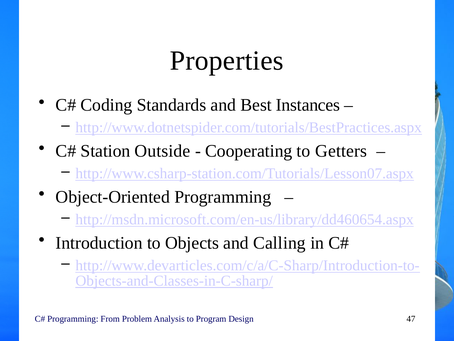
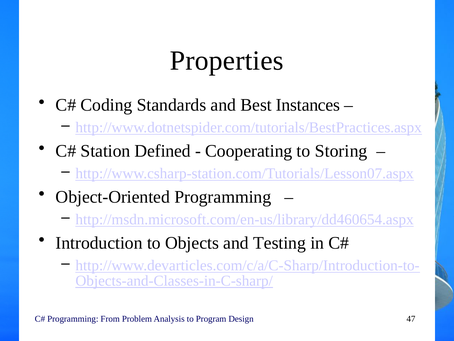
Outside: Outside -> Defined (163, 151)
Getters: Getters -> Storing (341, 151)
Calling: Calling -> Testing (280, 243)
